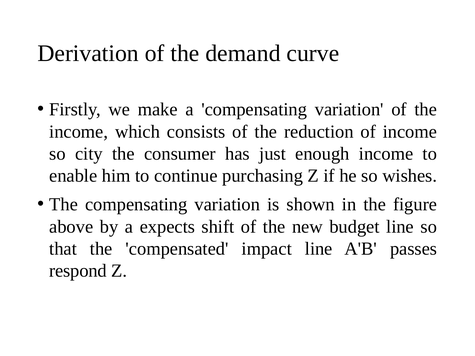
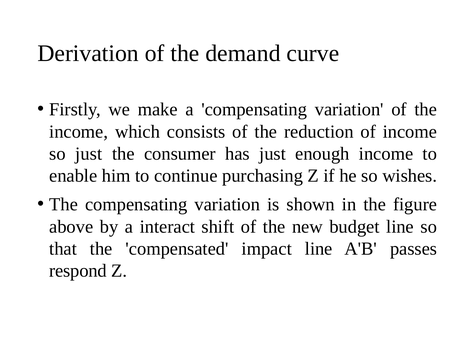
so city: city -> just (89, 154)
expects: expects -> interact (167, 227)
